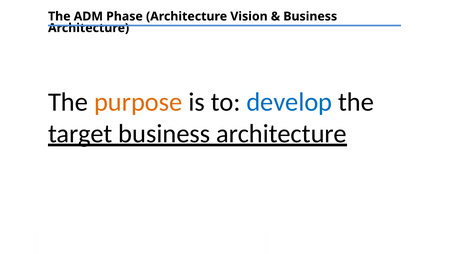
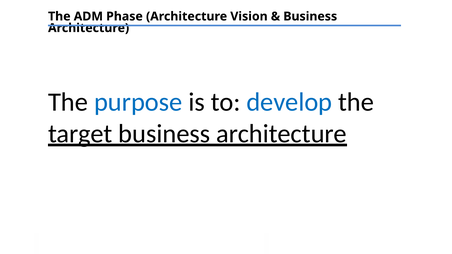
purpose colour: orange -> blue (138, 102)
